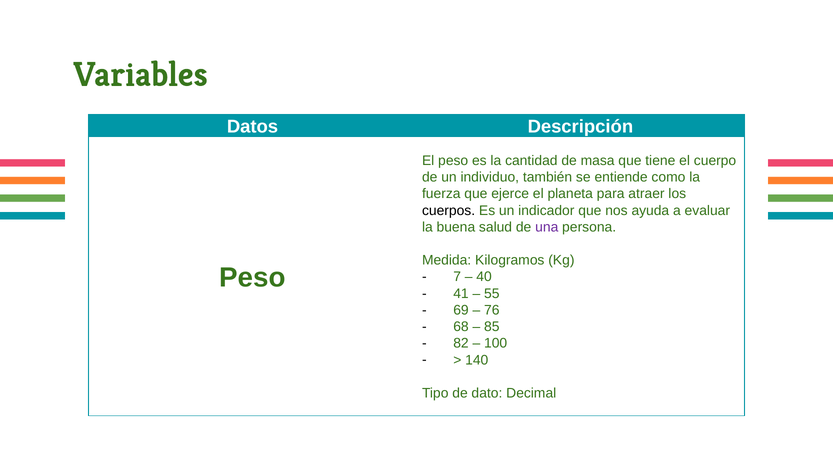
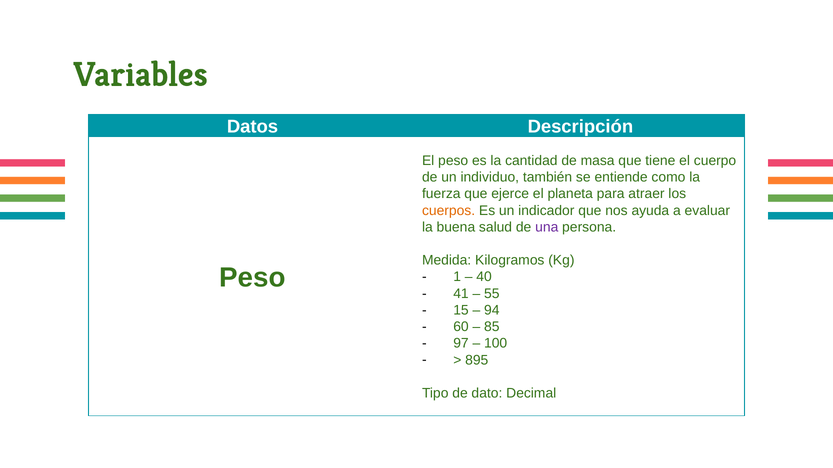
cuerpos colour: black -> orange (449, 211)
7: 7 -> 1 (457, 277)
69: 69 -> 15 (461, 311)
76: 76 -> 94 (492, 311)
68: 68 -> 60 (461, 327)
82: 82 -> 97 (461, 344)
140: 140 -> 895 (477, 360)
